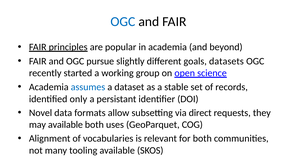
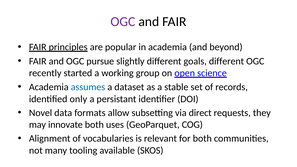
OGC colour: blue -> purple (123, 22)
goals datasets: datasets -> different (226, 61)
may available: available -> innovate (65, 125)
